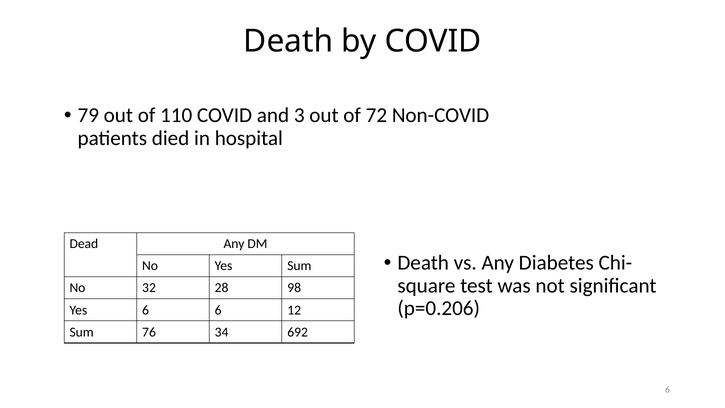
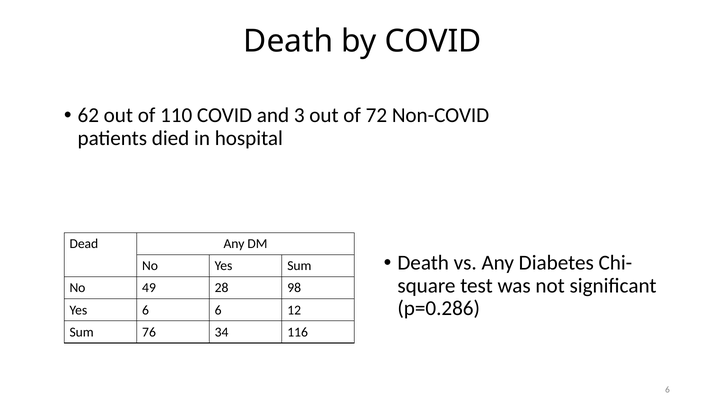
79: 79 -> 62 (88, 115)
32: 32 -> 49 (149, 288)
p=0.206: p=0.206 -> p=0.286 (439, 308)
692: 692 -> 116 (298, 332)
